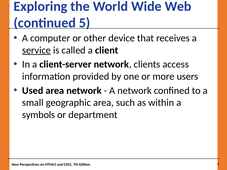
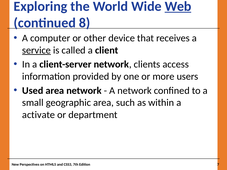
Web underline: none -> present (178, 6)
5: 5 -> 8 (85, 23)
symbols: symbols -> activate (39, 115)
